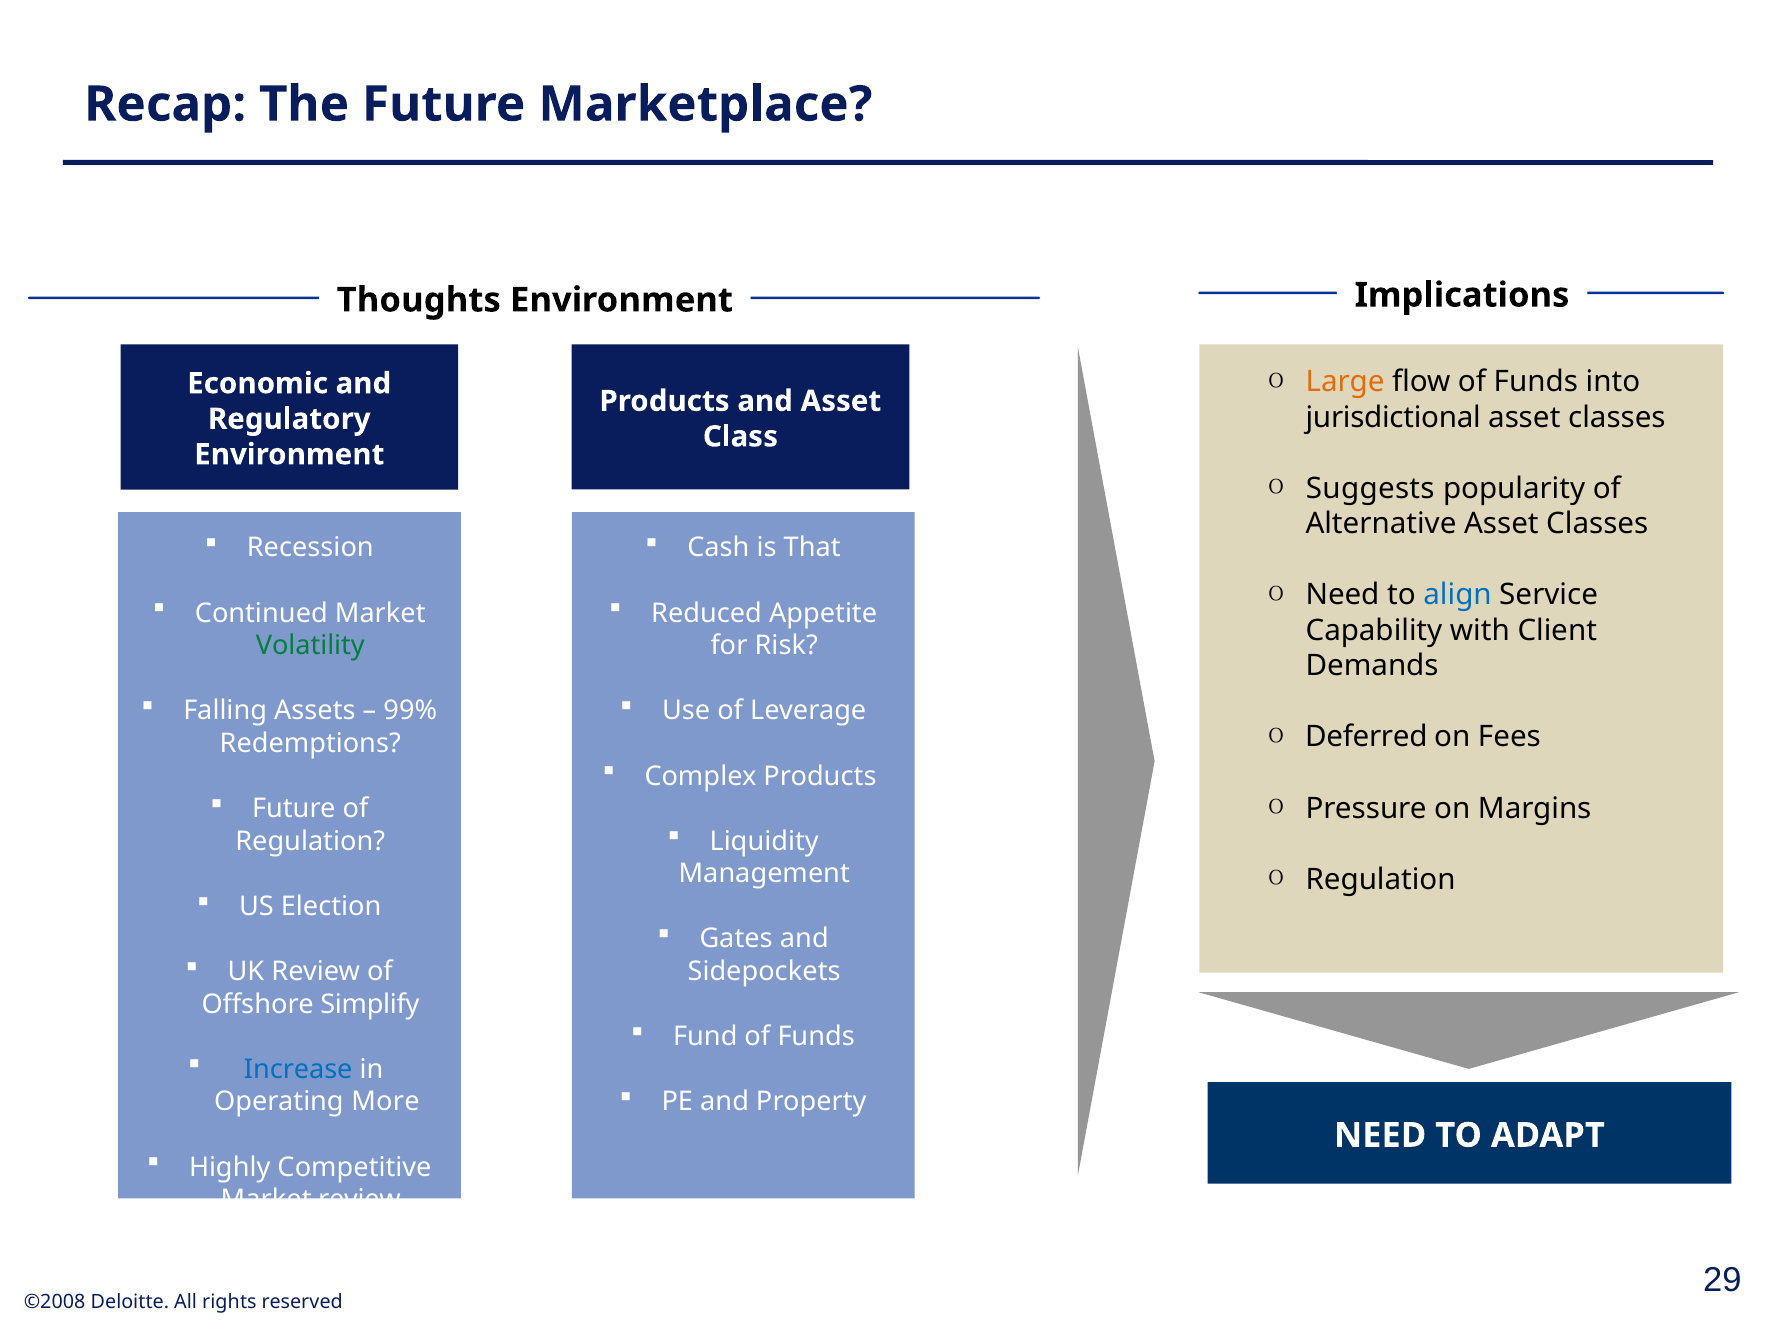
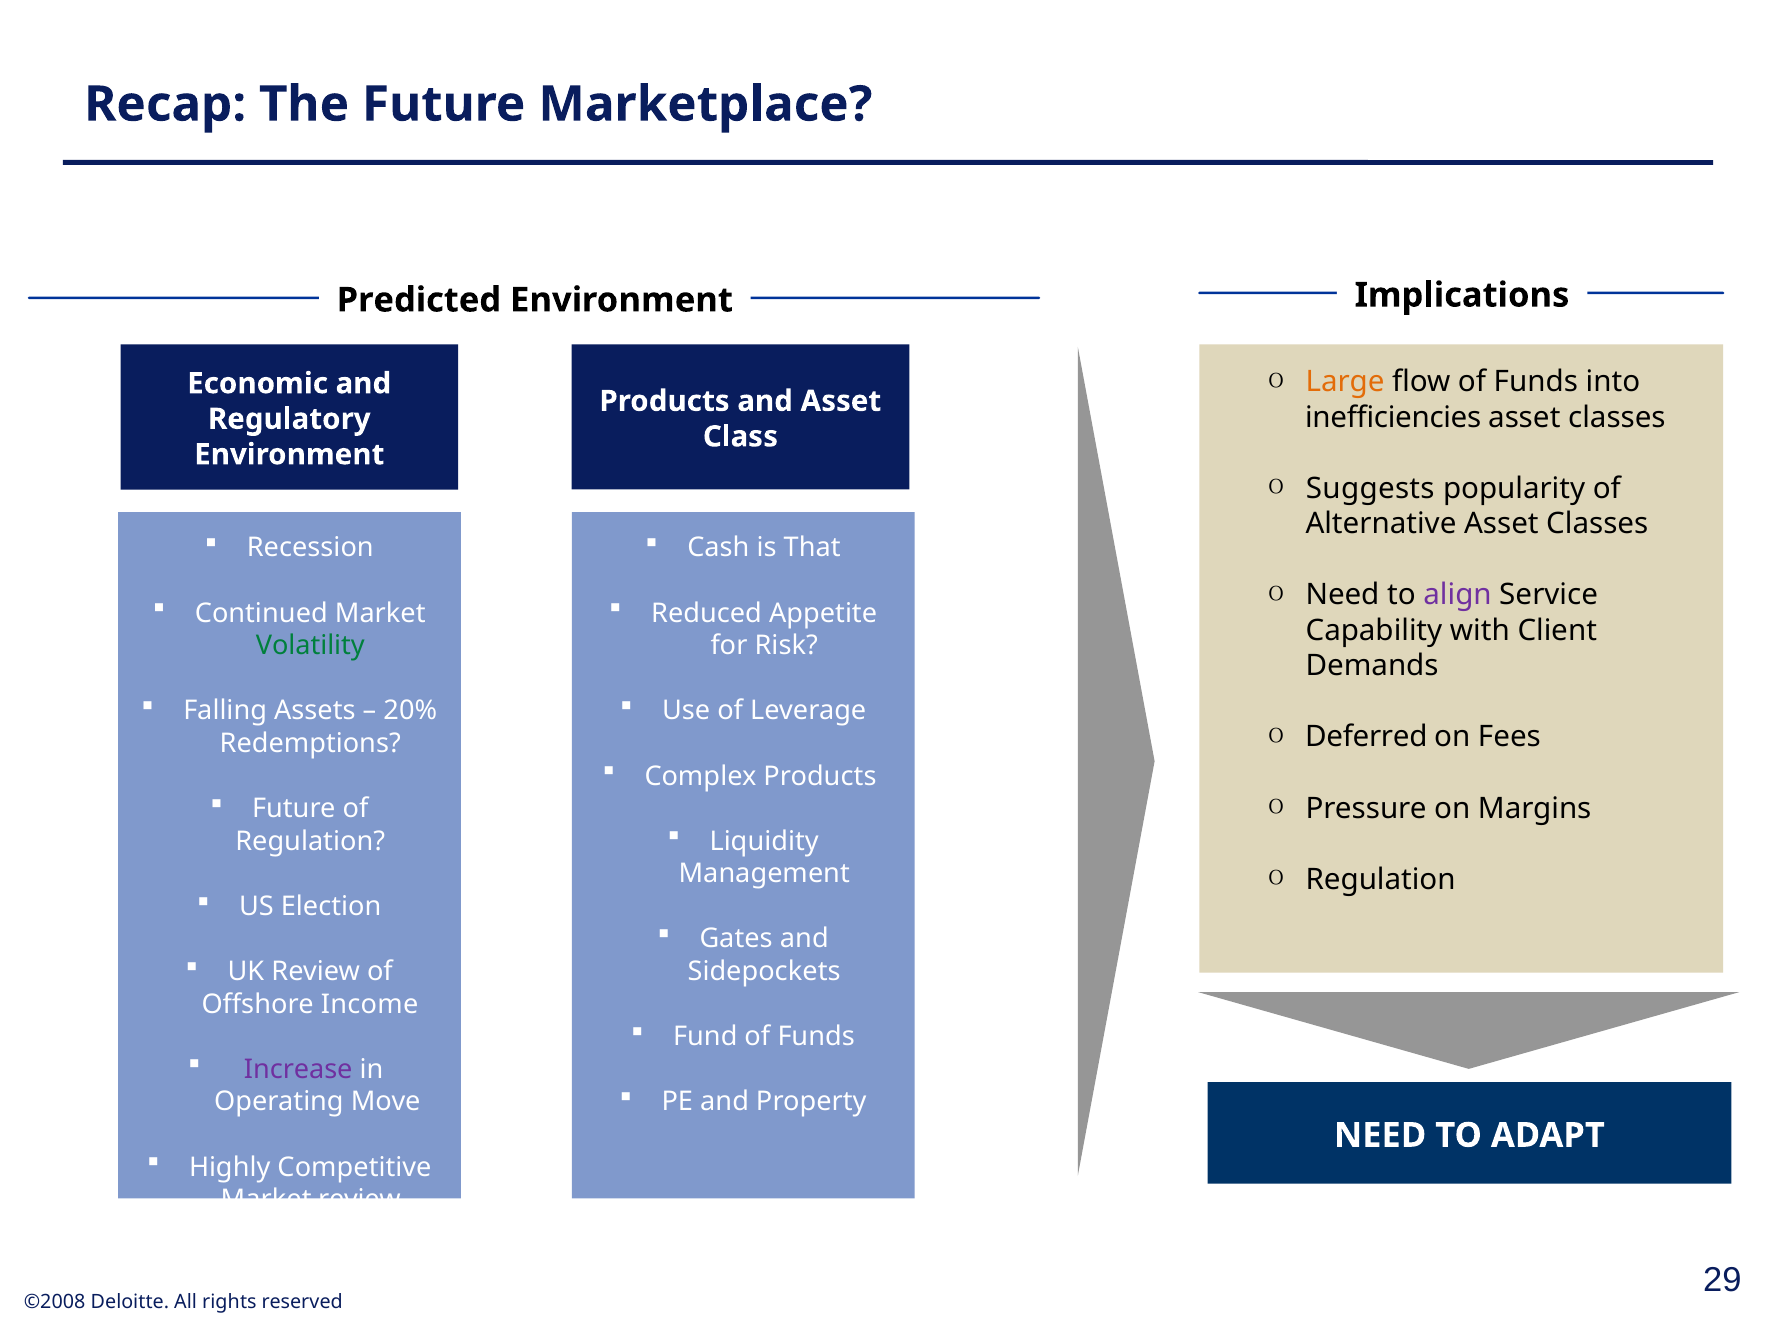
Thoughts: Thoughts -> Predicted (419, 300)
jurisdictional: jurisdictional -> inefficiencies (1393, 418)
align colour: blue -> purple (1458, 595)
99%: 99% -> 20% (410, 711)
Simplify: Simplify -> Income (370, 1004)
Increase colour: blue -> purple (298, 1069)
More: More -> Move (386, 1102)
